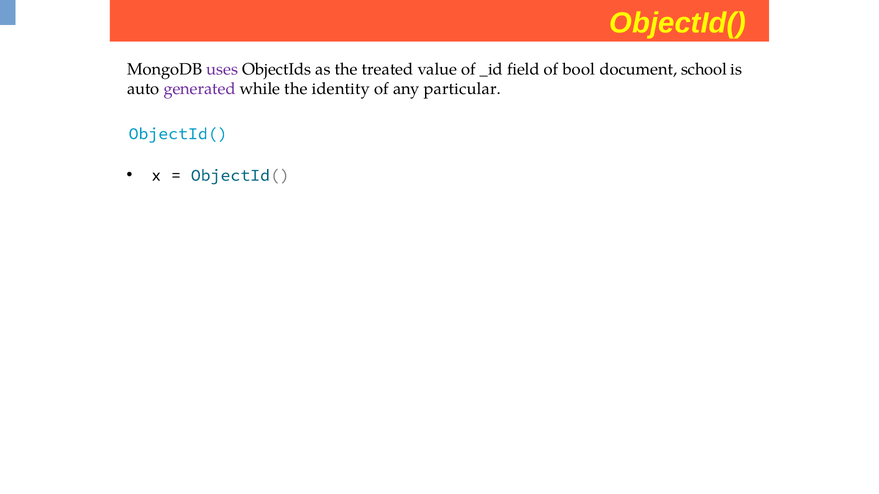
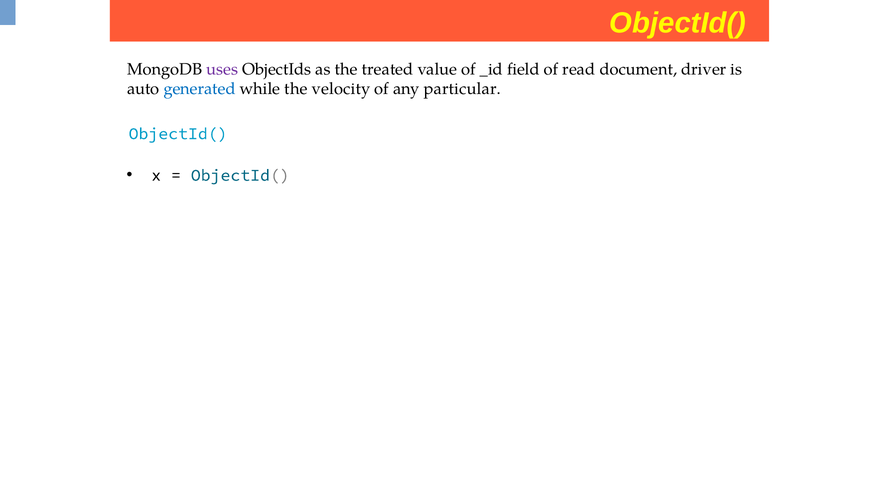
bool: bool -> read (579, 69)
school: school -> driver (704, 69)
generated colour: purple -> blue (200, 89)
identity: identity -> velocity (341, 89)
